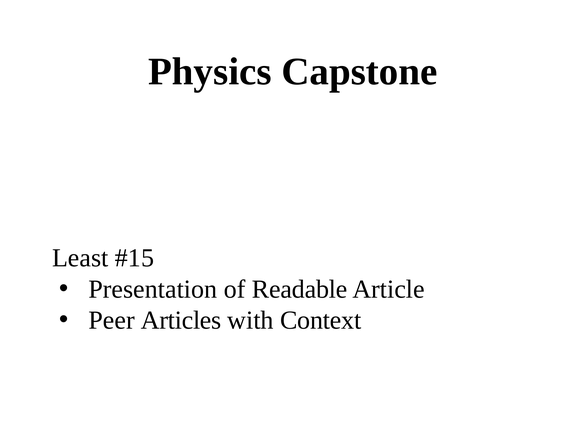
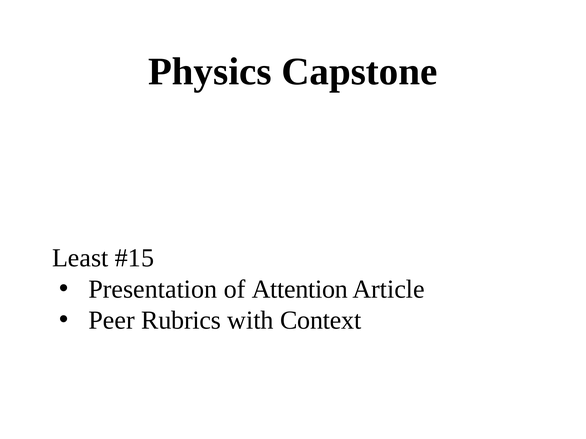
Readable: Readable -> Attention (300, 289)
Articles: Articles -> Rubrics (181, 321)
